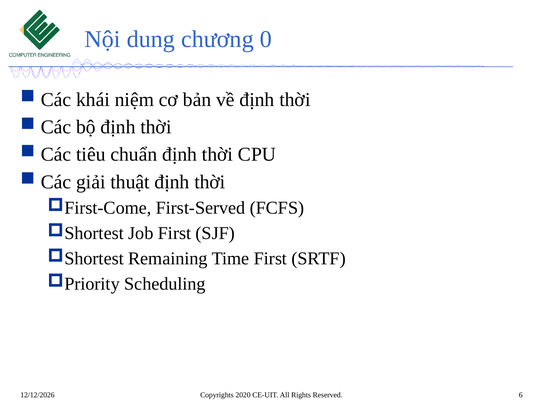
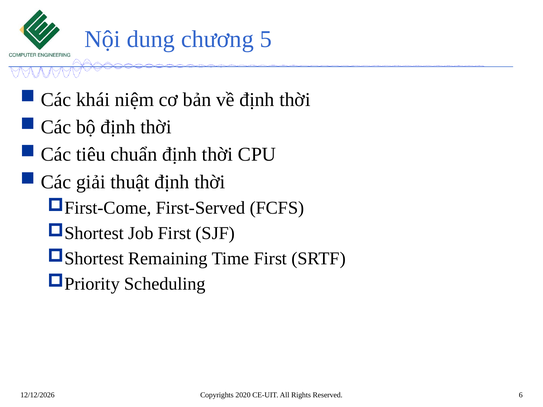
0: 0 -> 5 (266, 39)
